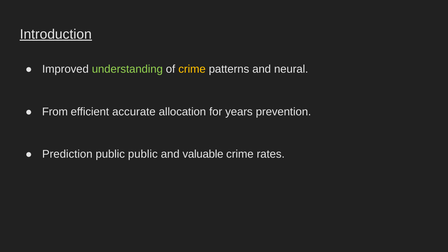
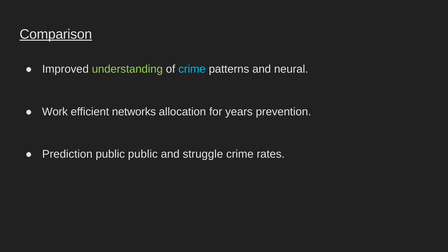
Introduction: Introduction -> Comparison (56, 34)
crime colour: yellow -> light blue (192, 69)
From: From -> Work (55, 112)
accurate: accurate -> networks (134, 112)
valuable: valuable -> struggle (203, 154)
